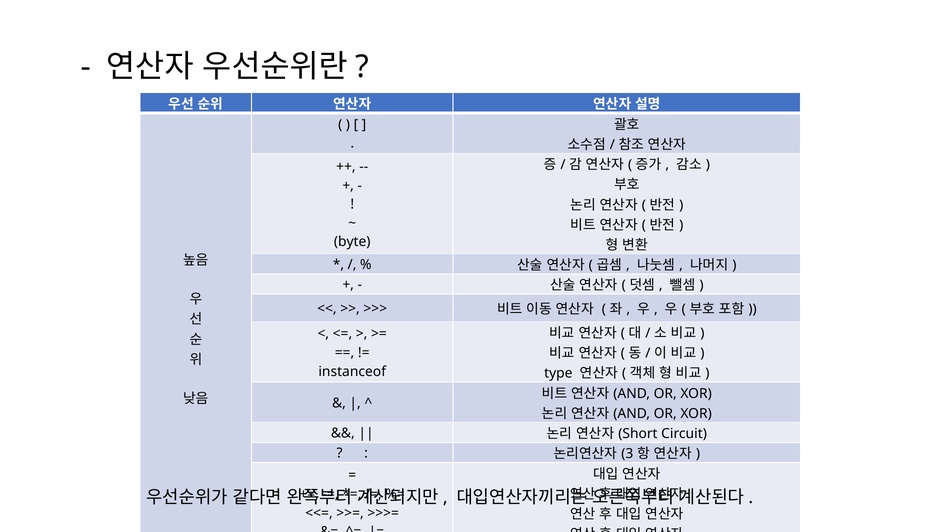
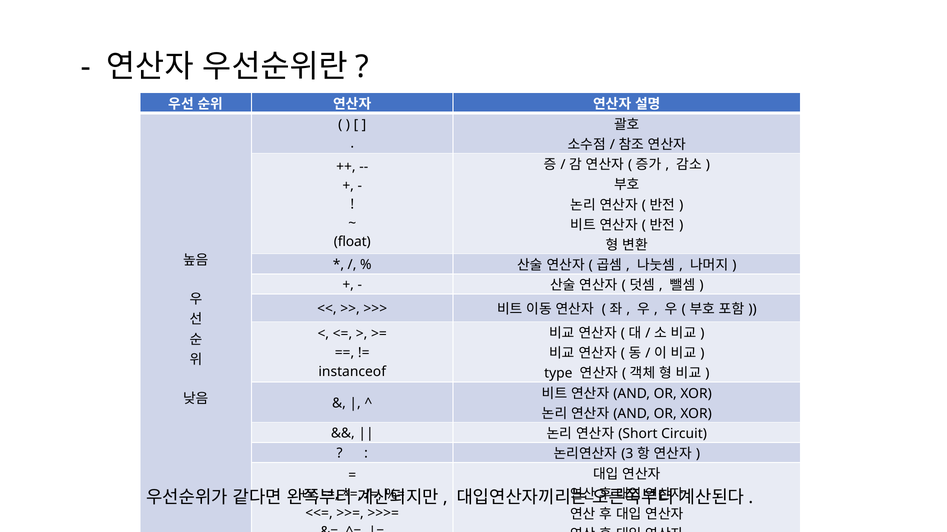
byte: byte -> float (352, 242)
